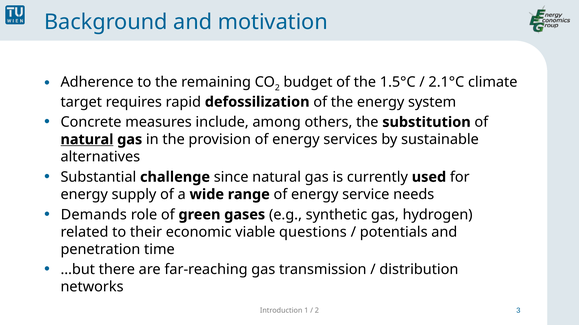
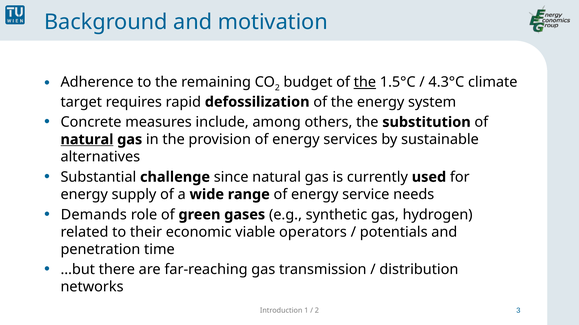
the underline: none -> present (365, 82)
2.1°C: 2.1°C -> 4.3°C (446, 82)
questions: questions -> operators (313, 232)
